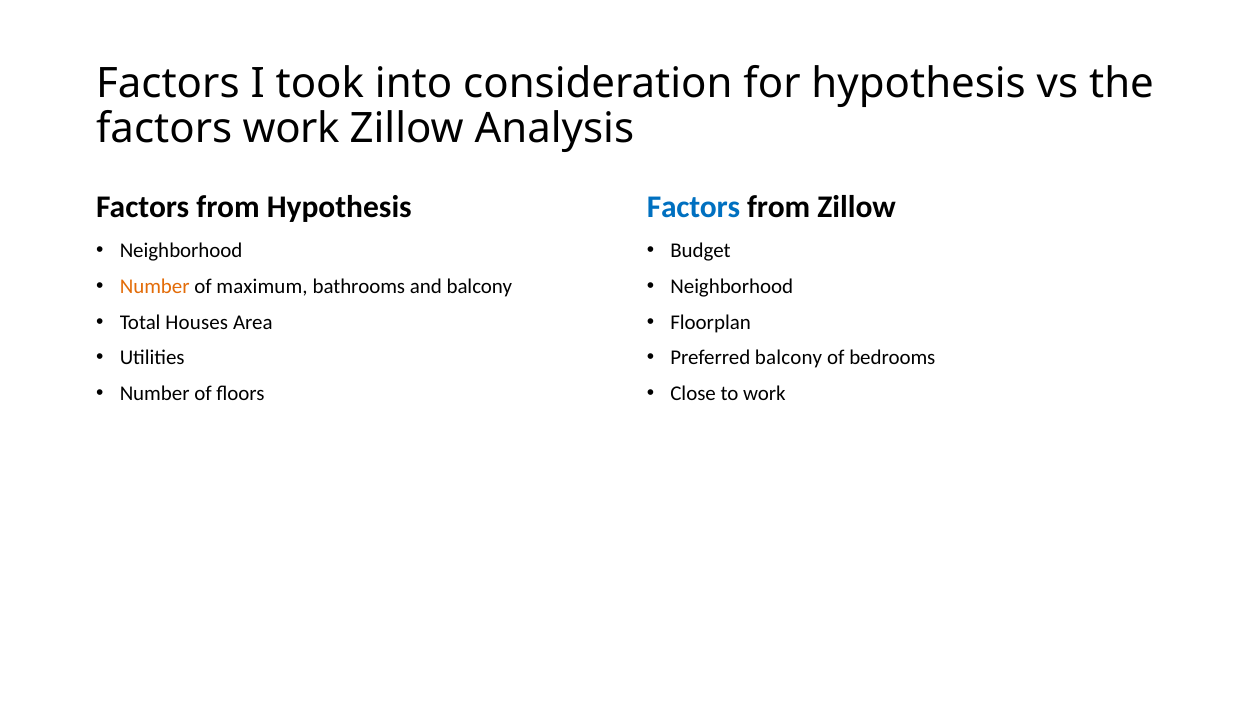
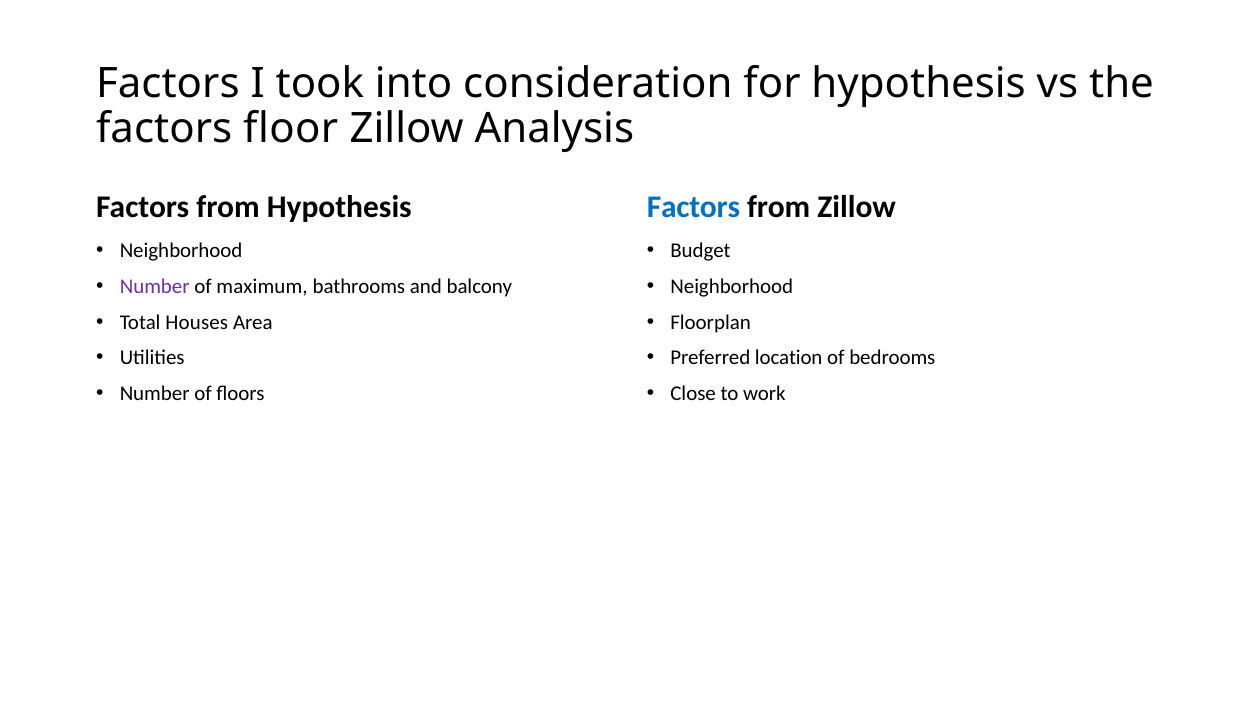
factors work: work -> floor (291, 129)
Number colour: orange -> purple (155, 287)
Preferred balcony: balcony -> location (789, 358)
